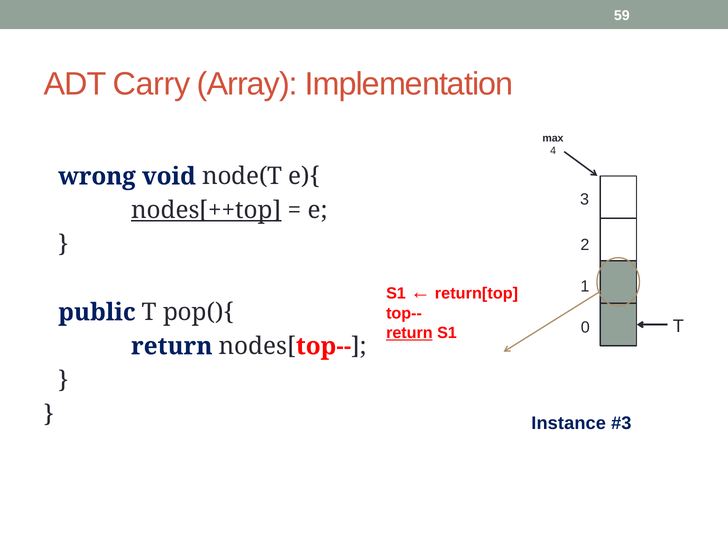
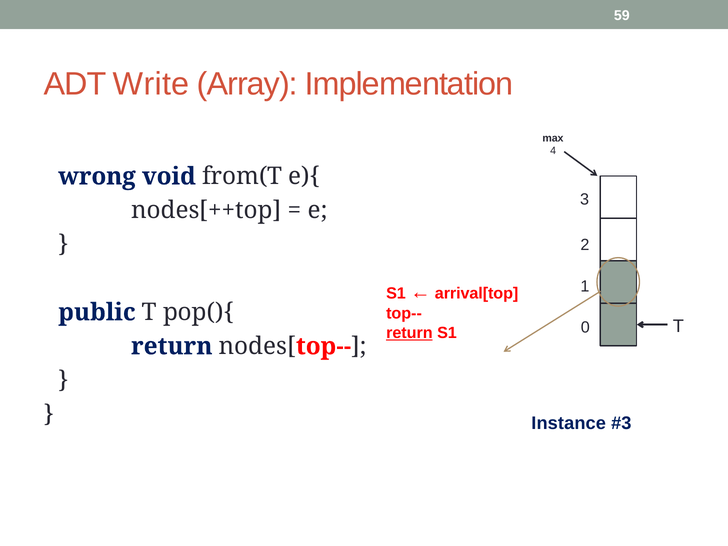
Carry: Carry -> Write (151, 84)
node(T: node(T -> from(T (242, 176)
nodes[++top underline: present -> none (206, 210)
return[top: return[top -> arrival[top (477, 293)
